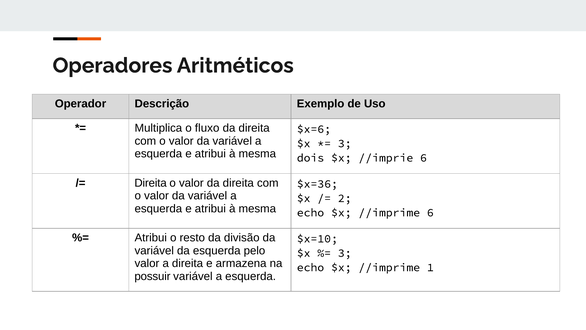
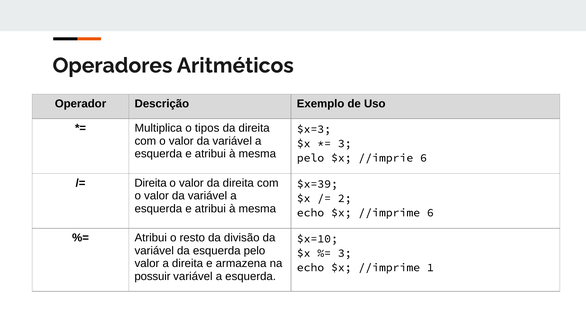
fluxo: fluxo -> tipos (207, 128)
$x=6: $x=6 -> $x=3 (314, 129)
dois: dois -> pelo (310, 158)
$x=36: $x=36 -> $x=39 (317, 184)
